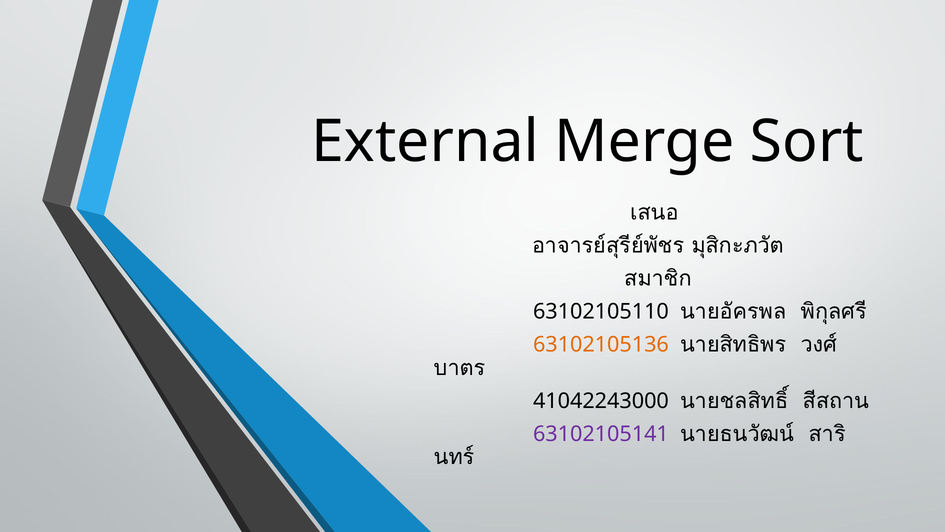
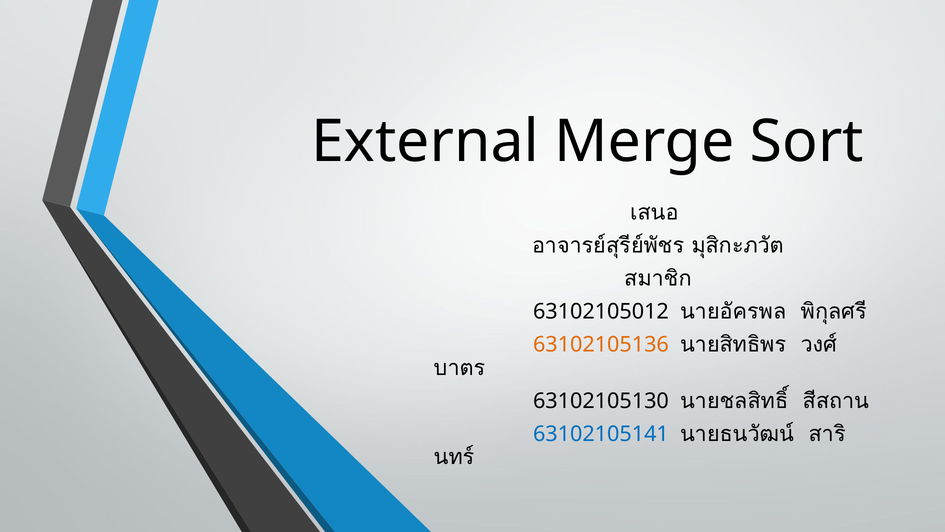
63102105110: 63102105110 -> 63102105012 (601, 311)
41042243000: 41042243000 -> 63102105130 (601, 401)
63102105141 colour: purple -> blue (601, 434)
